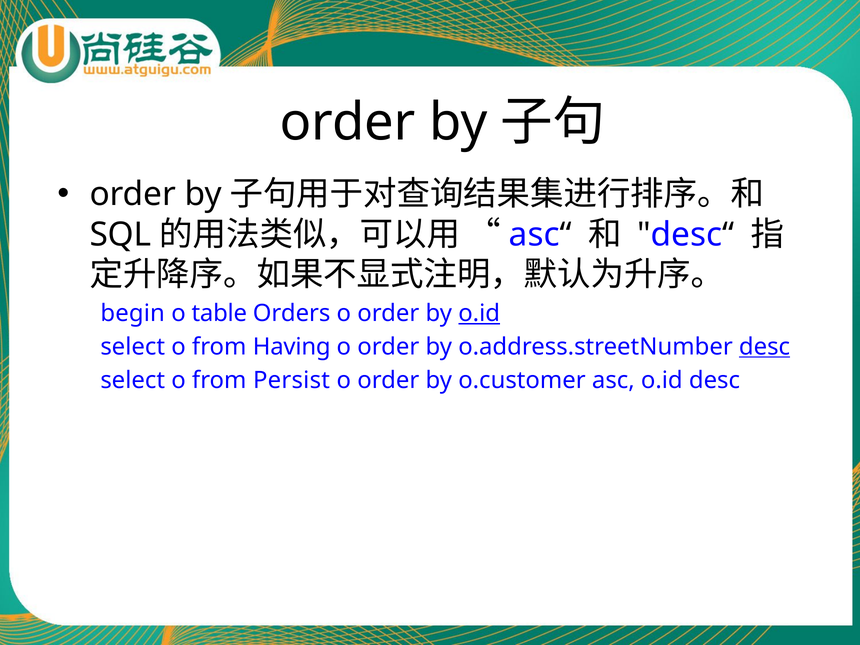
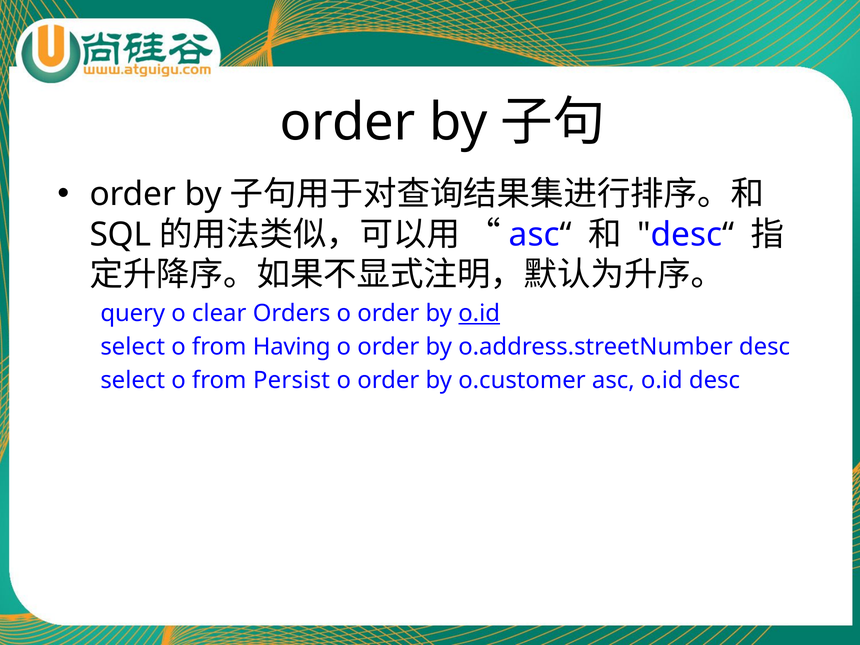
begin: begin -> query (133, 313)
table: table -> clear (219, 313)
desc underline: present -> none (764, 347)
